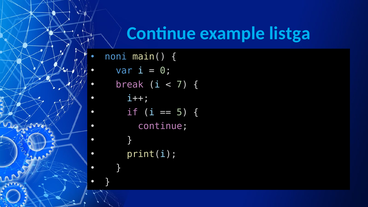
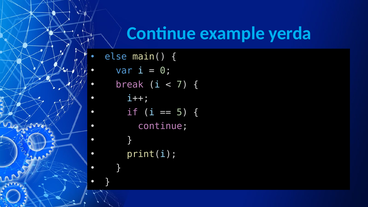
listga: listga -> yerda (290, 33)
noni: noni -> else (116, 57)
